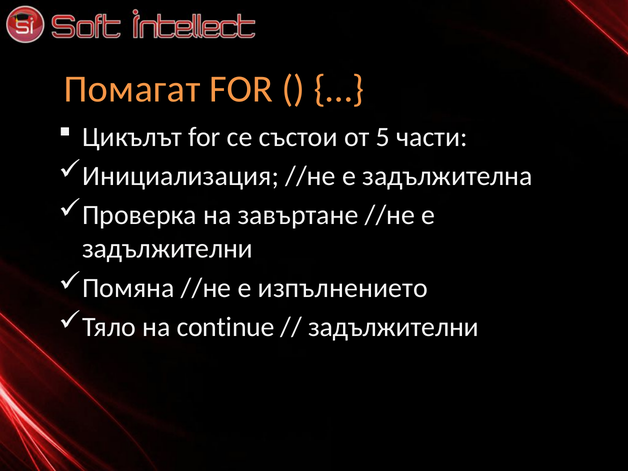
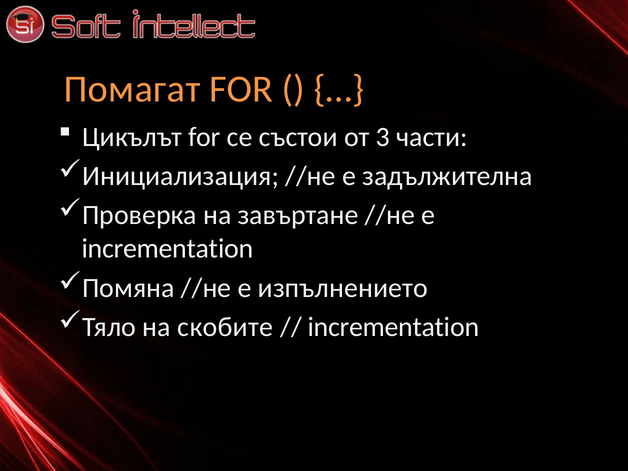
5: 5 -> 3 (383, 137)
задължителни: задължителни -> incrementation (168, 249)
continue: continue -> скобите (225, 327)
задължителни: задължителни -> incrementation (393, 327)
